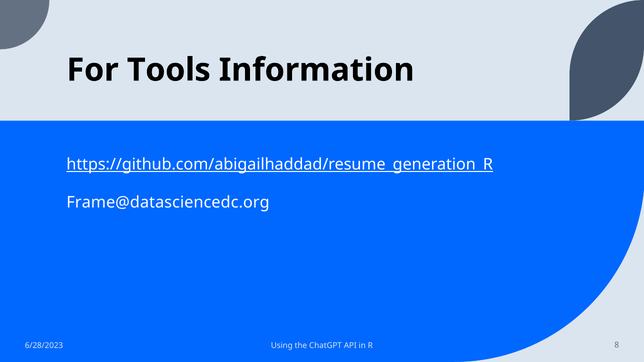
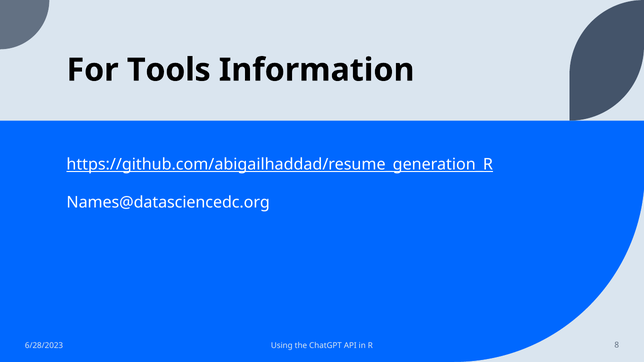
Frame@datasciencedc.org: Frame@datasciencedc.org -> Names@datasciencedc.org (168, 203)
